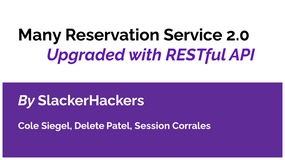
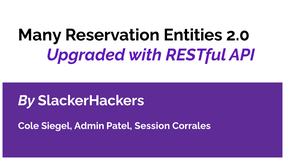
Service: Service -> Entities (193, 35)
Delete: Delete -> Admin (89, 126)
